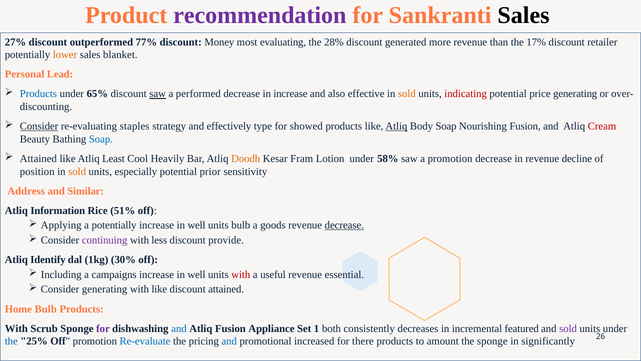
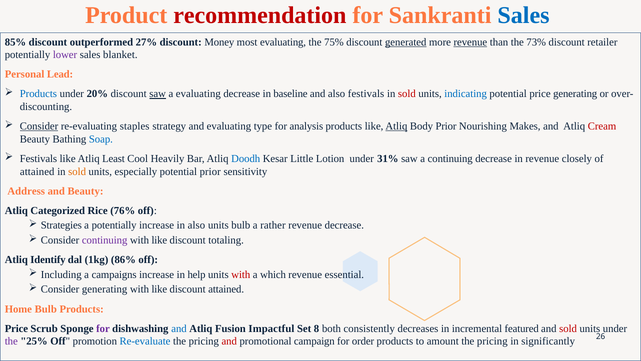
recommendation colour: purple -> red (260, 15)
Sales colour: black -> blue (523, 15)
27%: 27% -> 85% (15, 42)
77%: 77% -> 27% (146, 42)
28%: 28% -> 75% (334, 42)
generated underline: none -> present (406, 42)
revenue underline: none -> present (470, 42)
17%: 17% -> 73% (536, 42)
lower colour: orange -> purple (65, 55)
65%: 65% -> 20% (97, 94)
a performed: performed -> evaluating (198, 94)
in increase: increase -> baseline (291, 94)
also effective: effective -> festivals (366, 94)
sold colour: orange -> red (407, 94)
indicating colour: red -> blue (466, 94)
and effectively: effectively -> evaluating (229, 126)
showed: showed -> analysis (306, 126)
Body Soap: Soap -> Prior (446, 126)
Nourishing Fusion: Fusion -> Makes (525, 126)
Attained: Attained -> Festivals (38, 158)
Doodh colour: orange -> blue (246, 158)
Fram: Fram -> Little (302, 158)
58%: 58% -> 31% (388, 158)
a promotion: promotion -> continuing (450, 158)
decline: decline -> closely (577, 158)
position: position -> attained (37, 171)
and Similar: Similar -> Beauty (86, 191)
Information: Information -> Categorized (58, 210)
51%: 51% -> 76% (123, 210)
Applying: Applying -> Strategies (61, 225)
well: well -> also (196, 225)
goods: goods -> rather (273, 225)
decrease underline: present -> none (344, 225)
less: less -> like (159, 240)
provide: provide -> totaling (226, 240)
30%: 30% -> 86% (123, 259)
well: well -> help (197, 274)
useful: useful -> which (273, 274)
With: With -> Price (16, 328)
Appliance: Appliance -> Impactful (271, 328)
1: 1 -> 8 (317, 328)
sold colour: purple -> red (568, 328)
the colour: blue -> purple (11, 341)
and colour: blue -> red (229, 341)
increased: increased -> campaign (314, 341)
there: there -> order (363, 341)
sponge: sponge -> pricing (492, 341)
